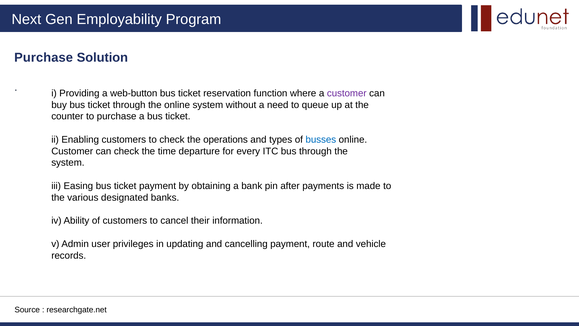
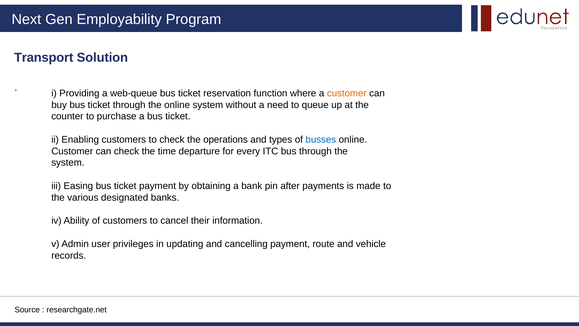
Purchase: Purchase -> Transport (44, 58)
web-button: web-button -> web-queue (134, 93)
customer colour: purple -> orange (347, 93)
